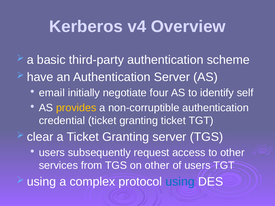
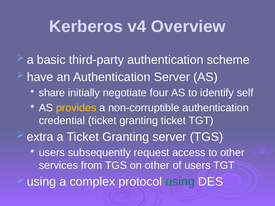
email: email -> share (52, 93)
clear: clear -> extra (40, 137)
using colour: blue -> green (180, 182)
